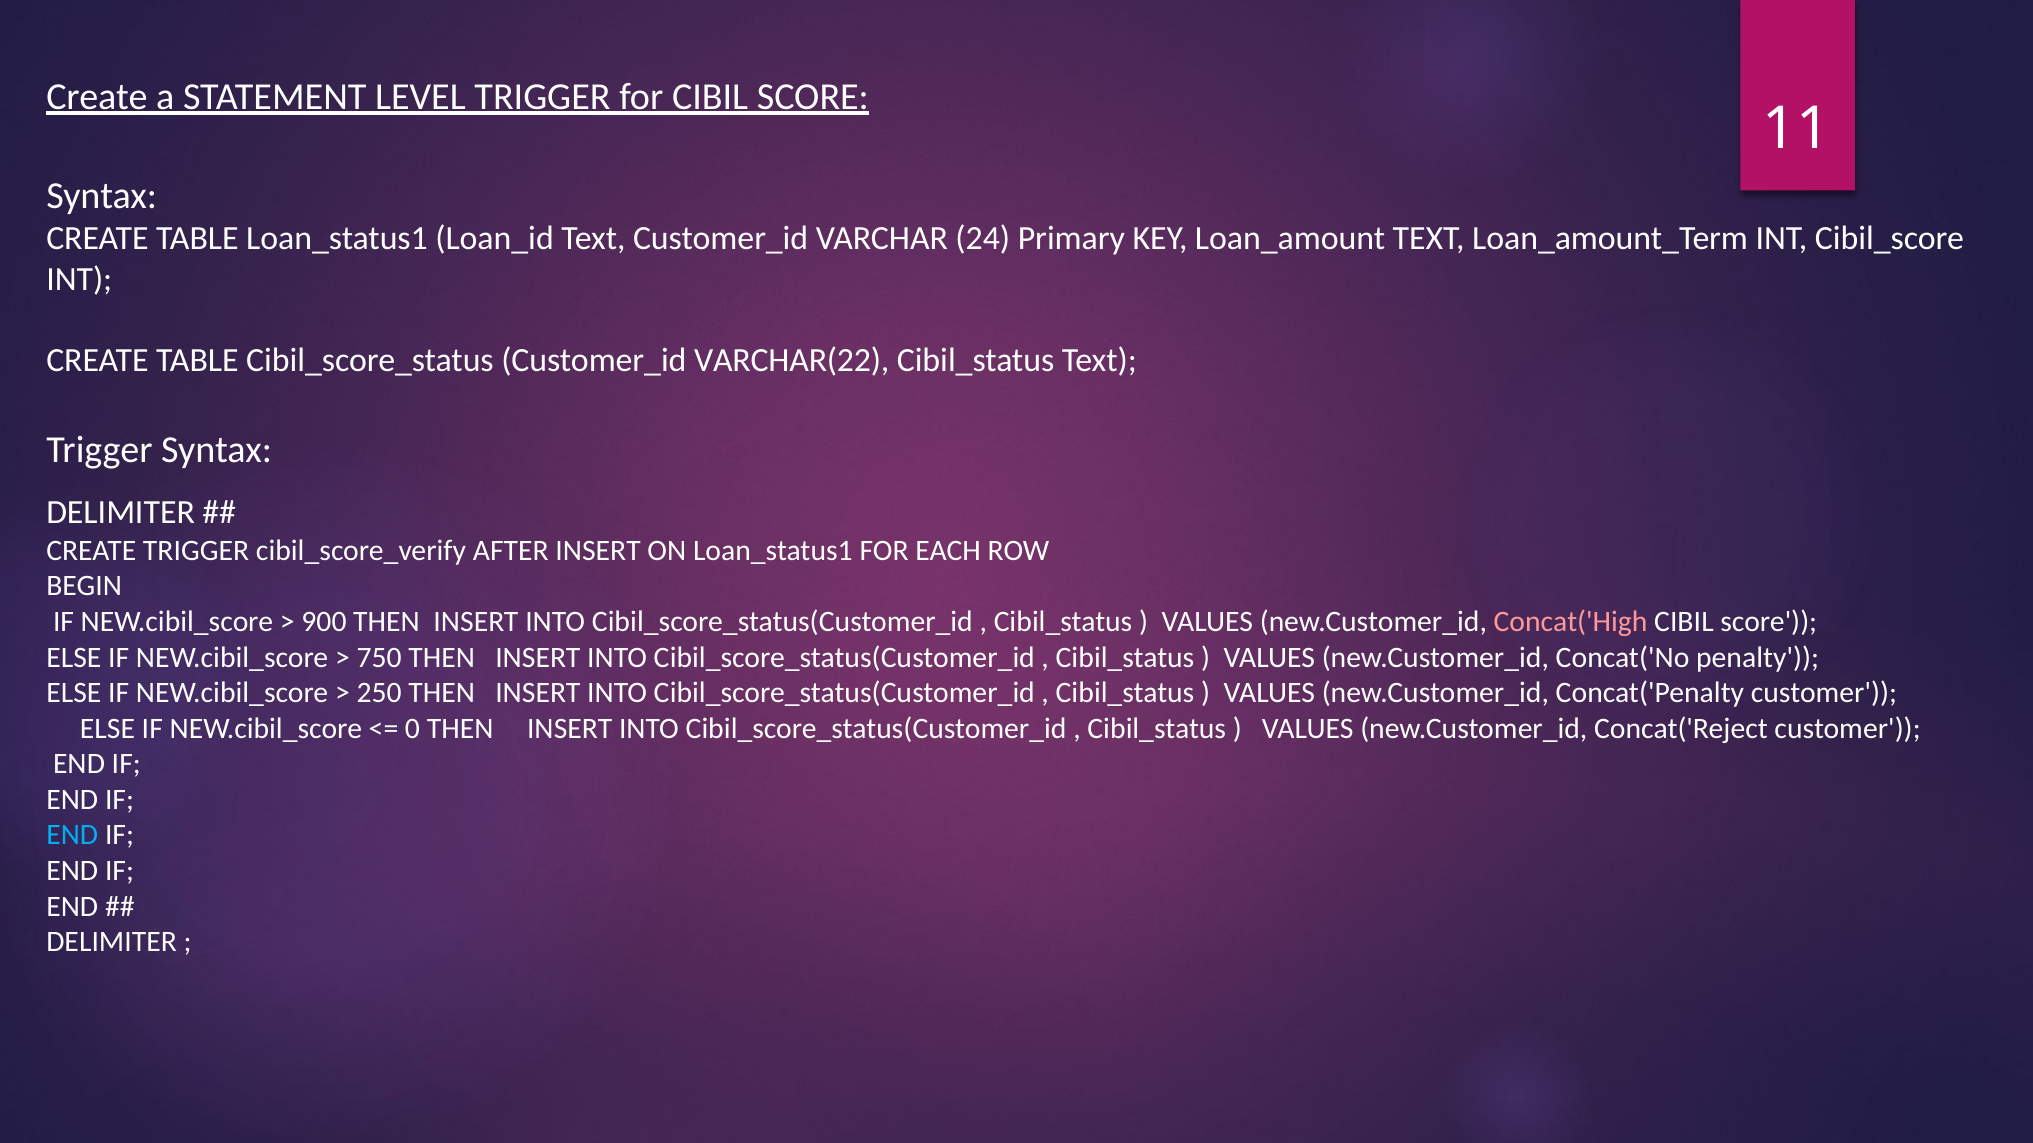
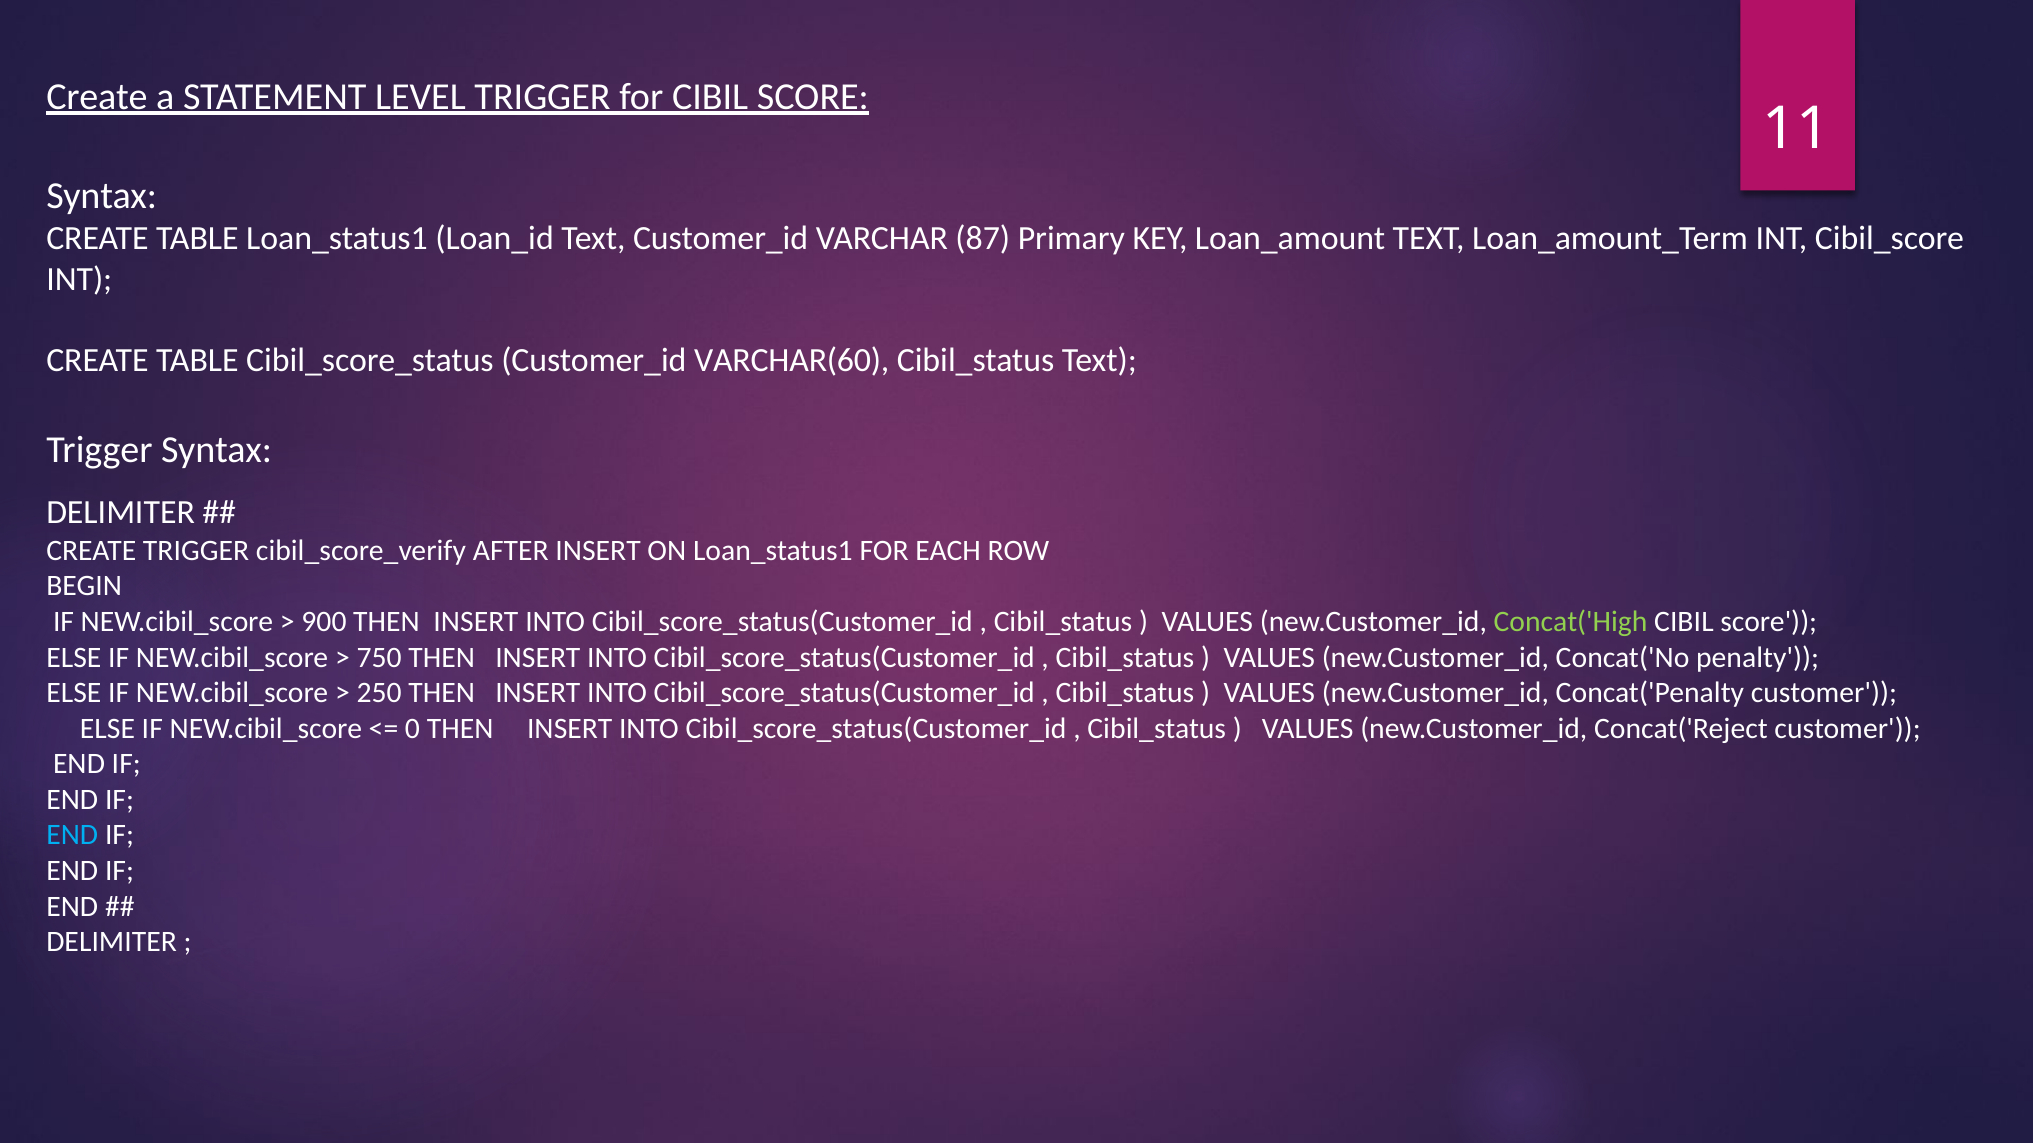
24: 24 -> 87 (983, 239)
VARCHAR(22: VARCHAR(22 -> VARCHAR(60 (792, 361)
Concat('High colour: pink -> light green (1571, 622)
